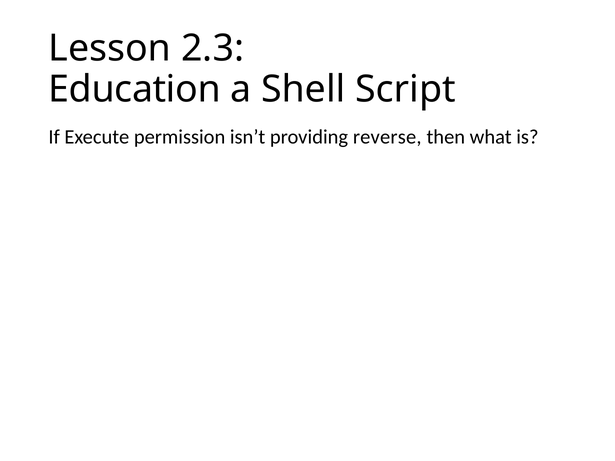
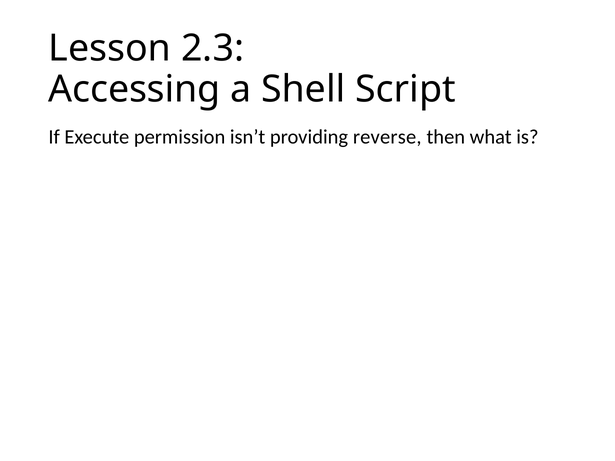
Education: Education -> Accessing (134, 89)
